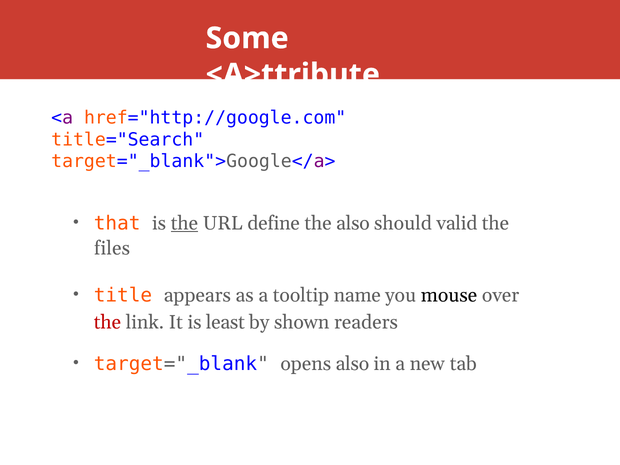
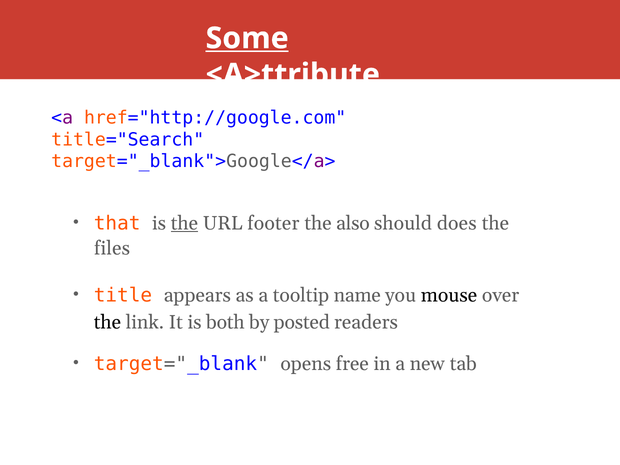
Some underline: none -> present (247, 38)
define: define -> footer (273, 223)
valid: valid -> does (457, 223)
the colour: red -> black (107, 323)
least: least -> both (225, 323)
shown: shown -> posted (302, 323)
opens also: also -> free (352, 364)
